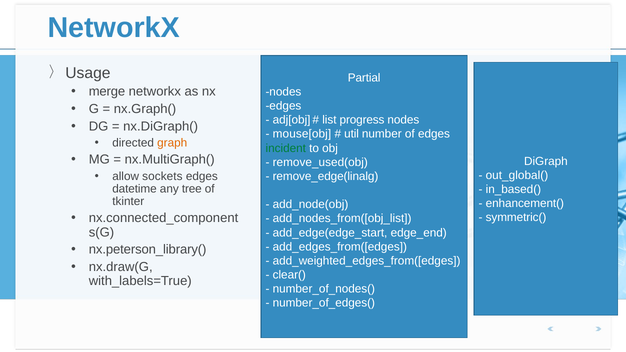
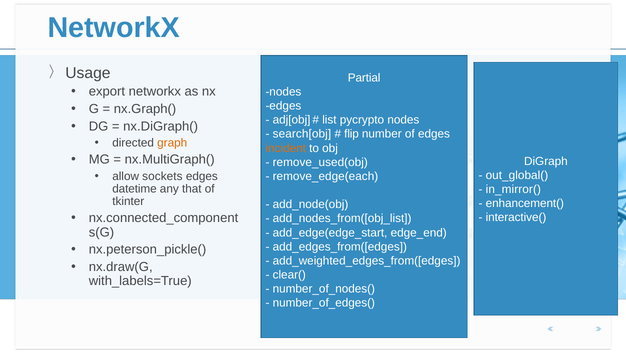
merge: merge -> export (107, 92)
progress: progress -> pycrypto (362, 120)
mouse[obj: mouse[obj -> search[obj (302, 134)
util: util -> flip (352, 134)
incident colour: green -> orange (286, 148)
remove_edge(linalg: remove_edge(linalg -> remove_edge(each (325, 176)
tree: tree -> that (192, 189)
in_based(: in_based( -> in_mirror( (513, 190)
symmetric(: symmetric( -> interactive( (516, 218)
nx.peterson_library(: nx.peterson_library( -> nx.peterson_pickle( (148, 250)
